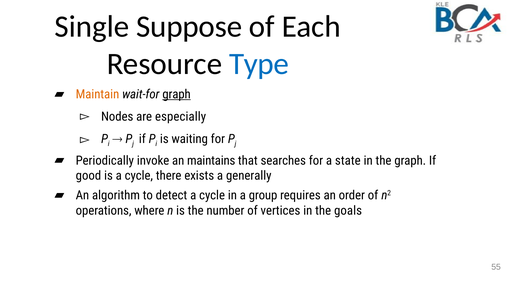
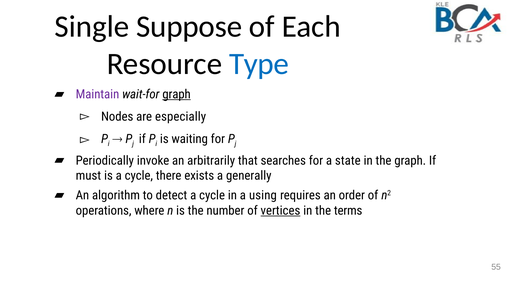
Maintain colour: orange -> purple (97, 94)
maintains: maintains -> arbitrarily (211, 160)
good: good -> must (88, 176)
group: group -> using (263, 195)
vertices underline: none -> present (280, 210)
goals: goals -> terms (348, 210)
